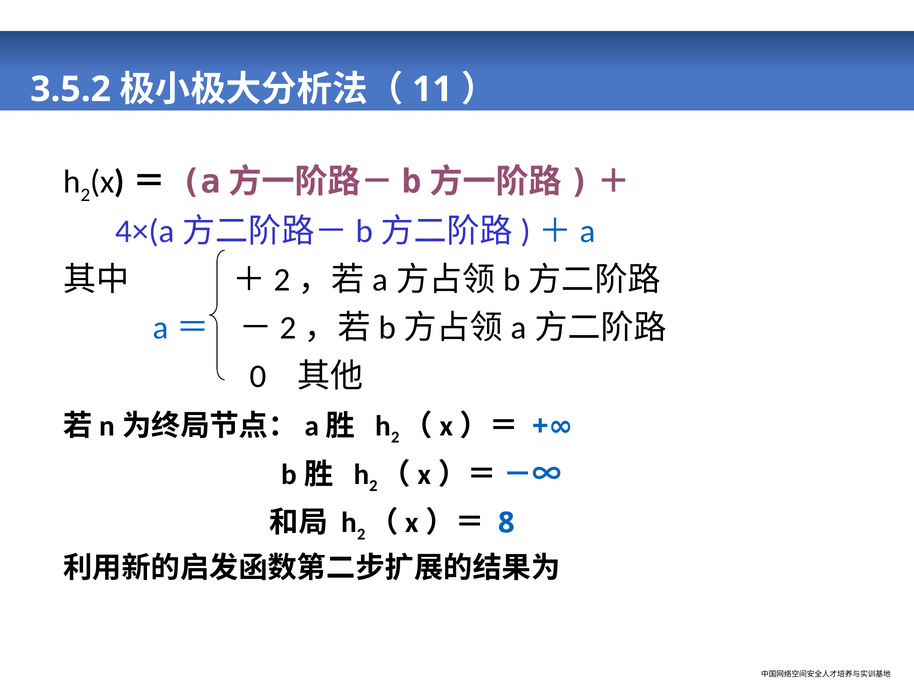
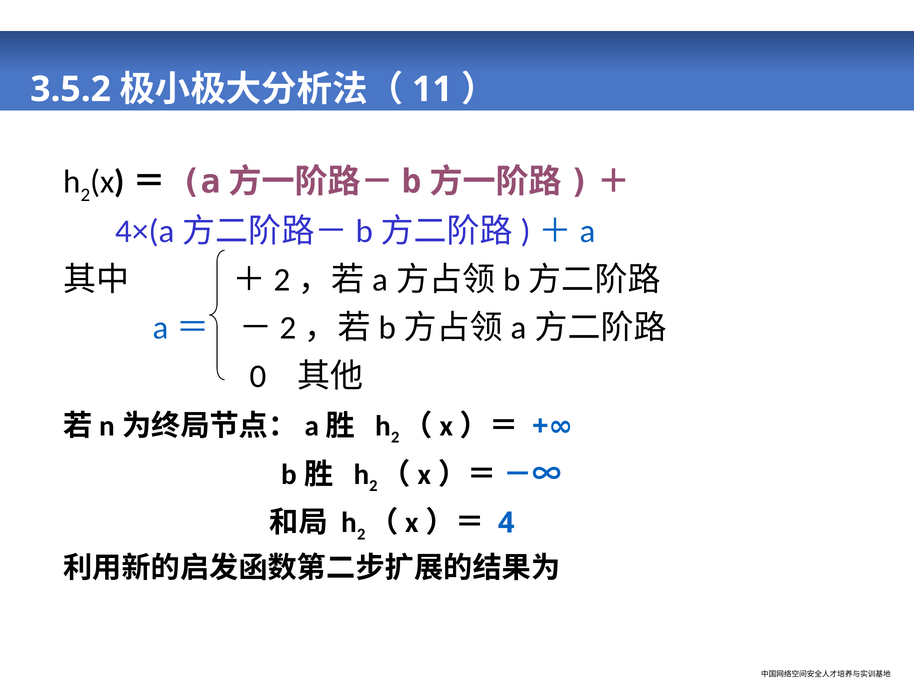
8: 8 -> 4 (506, 522)
